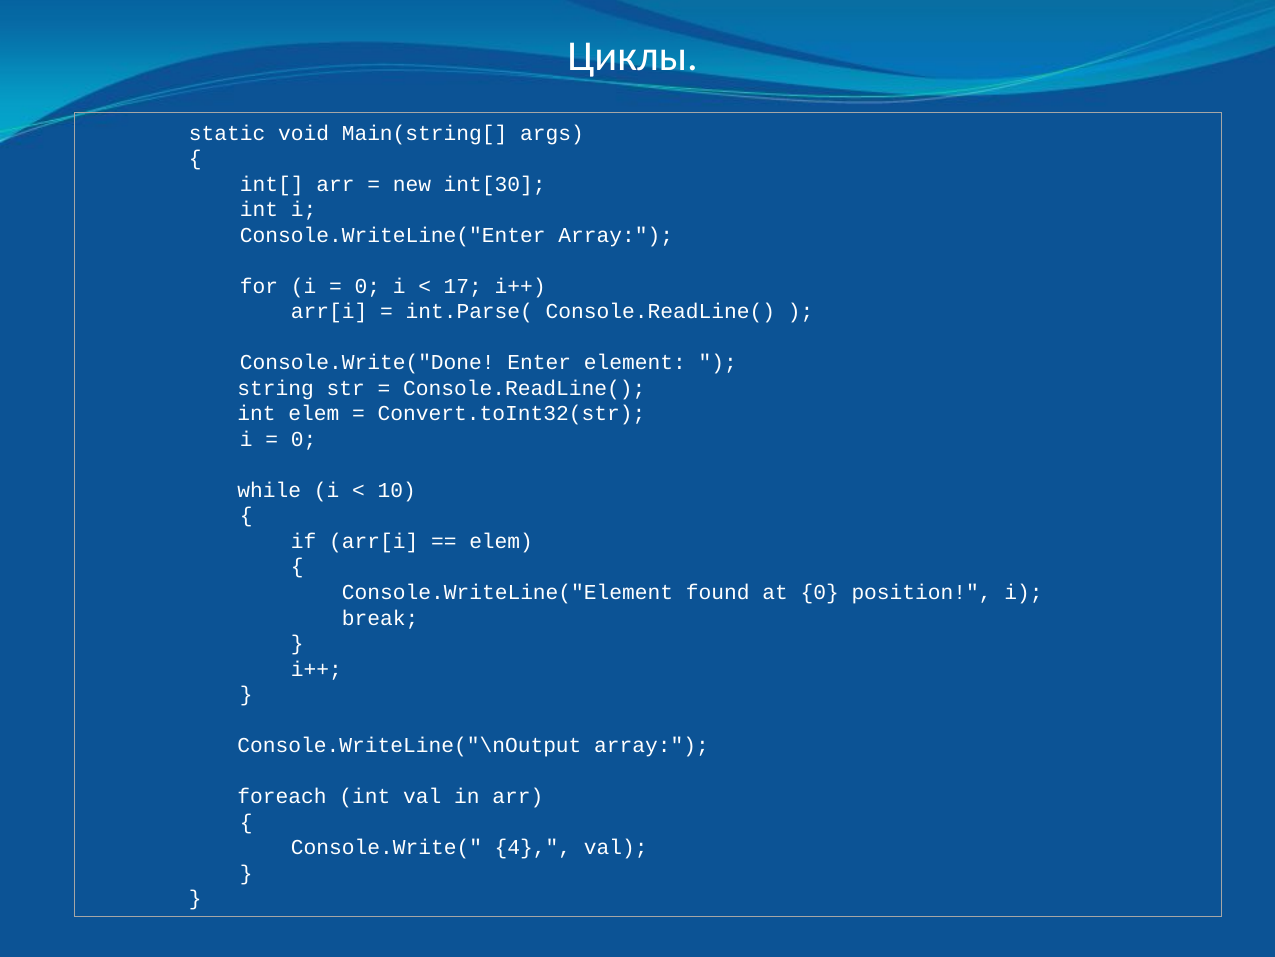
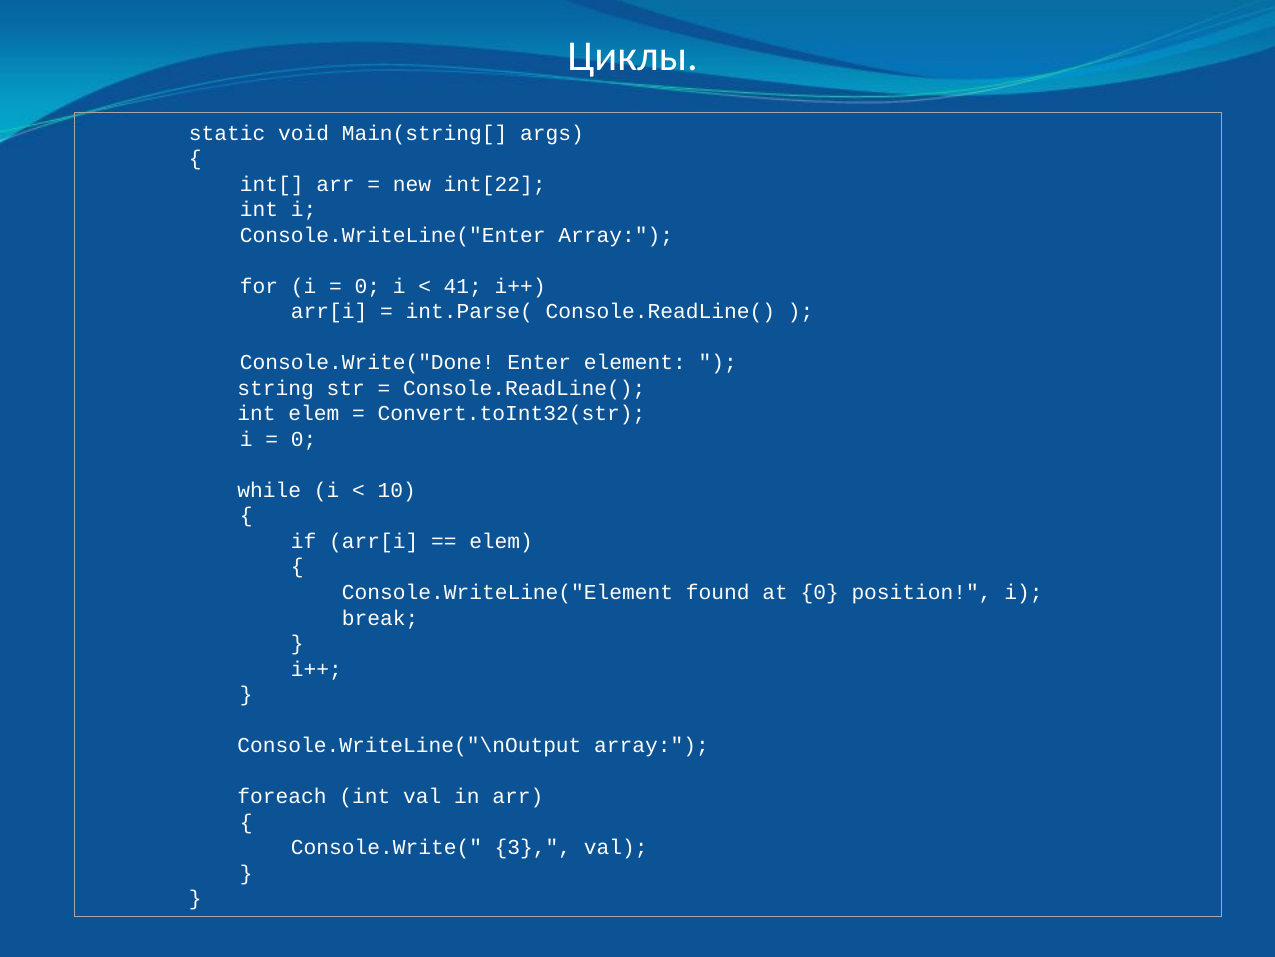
int[30: int[30 -> int[22 (495, 184)
17: 17 -> 41 (463, 286)
4: 4 -> 3 (533, 847)
